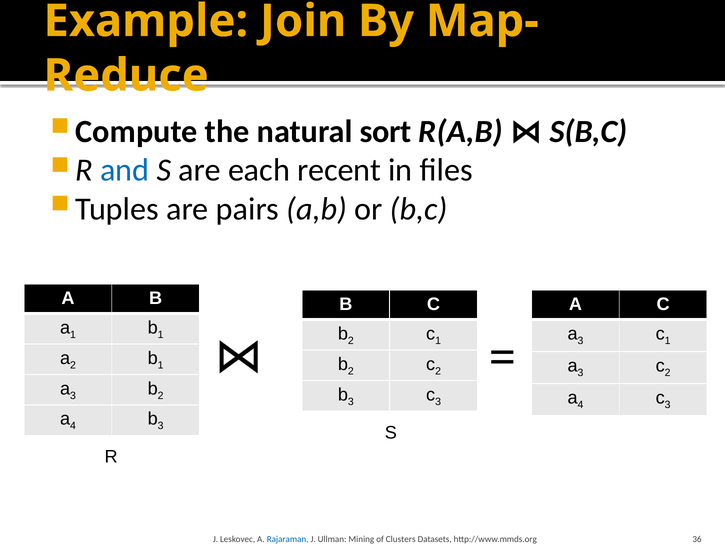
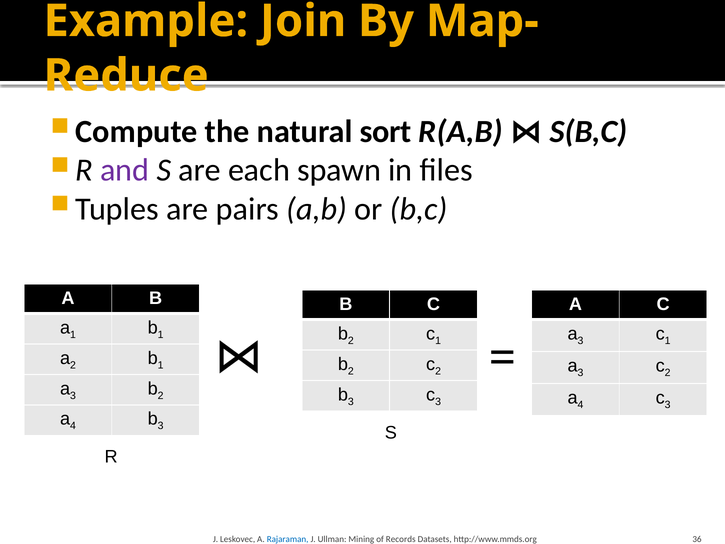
and colour: blue -> purple (125, 170)
recent: recent -> spawn (339, 170)
Clusters: Clusters -> Records (401, 539)
